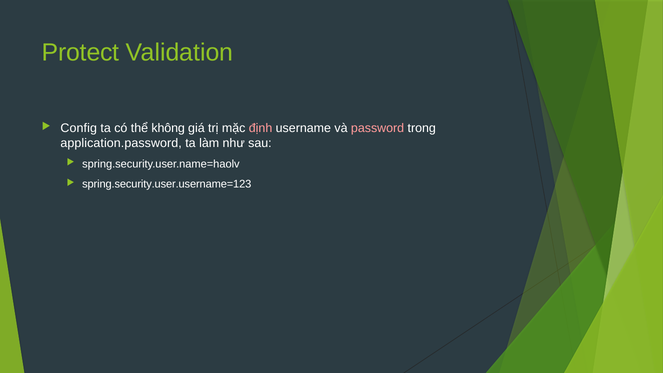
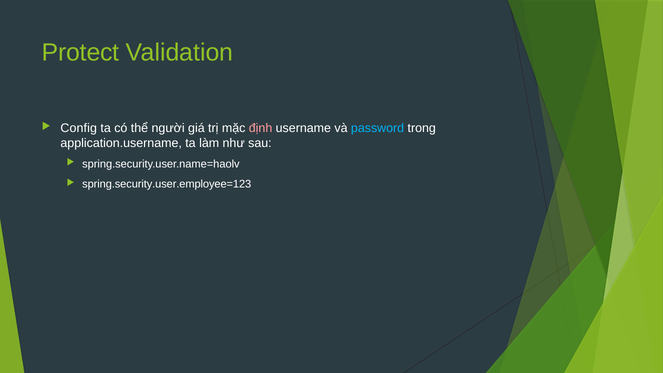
không: không -> người (168, 128)
password colour: pink -> light blue (378, 128)
application.password: application.password -> application.username (121, 143)
spring.security.user.username=123: spring.security.user.username=123 -> spring.security.user.employee=123 (167, 184)
